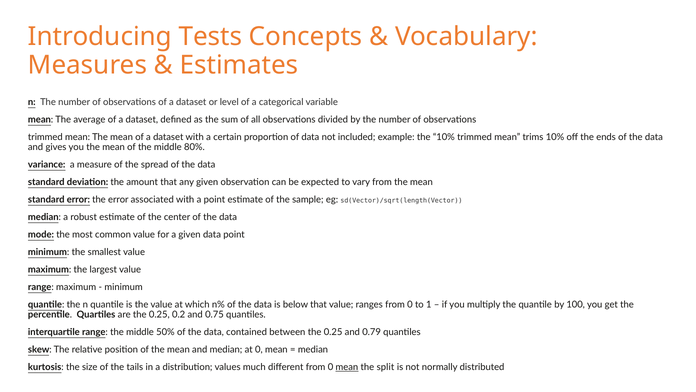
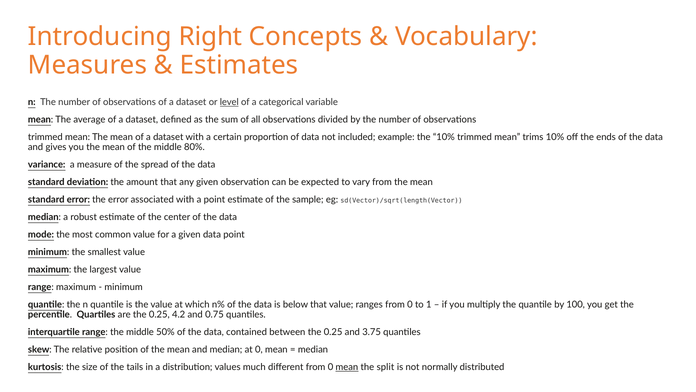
Tests: Tests -> Right (211, 37)
level underline: none -> present (229, 102)
0.2: 0.2 -> 4.2 (179, 314)
0.79: 0.79 -> 3.75 (372, 332)
